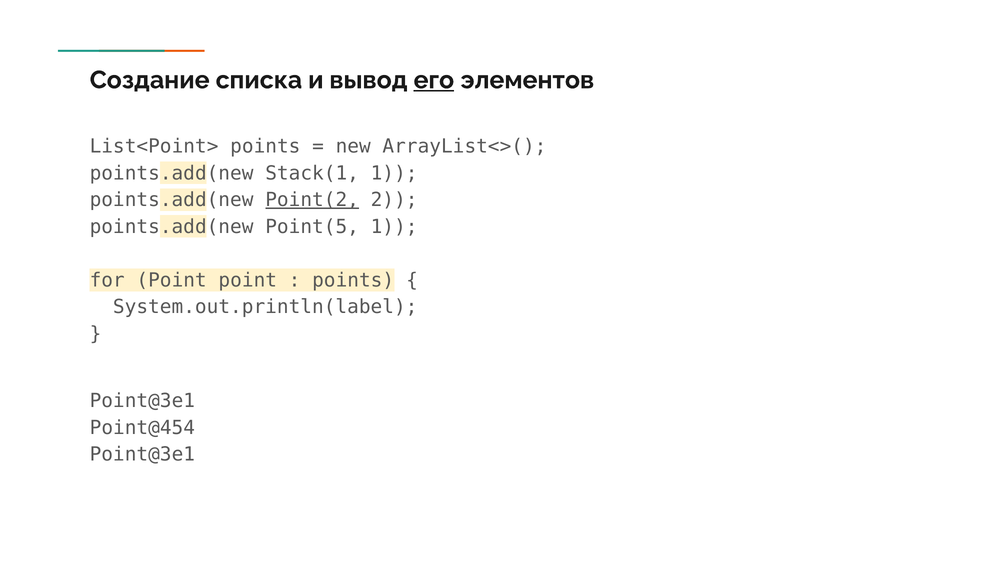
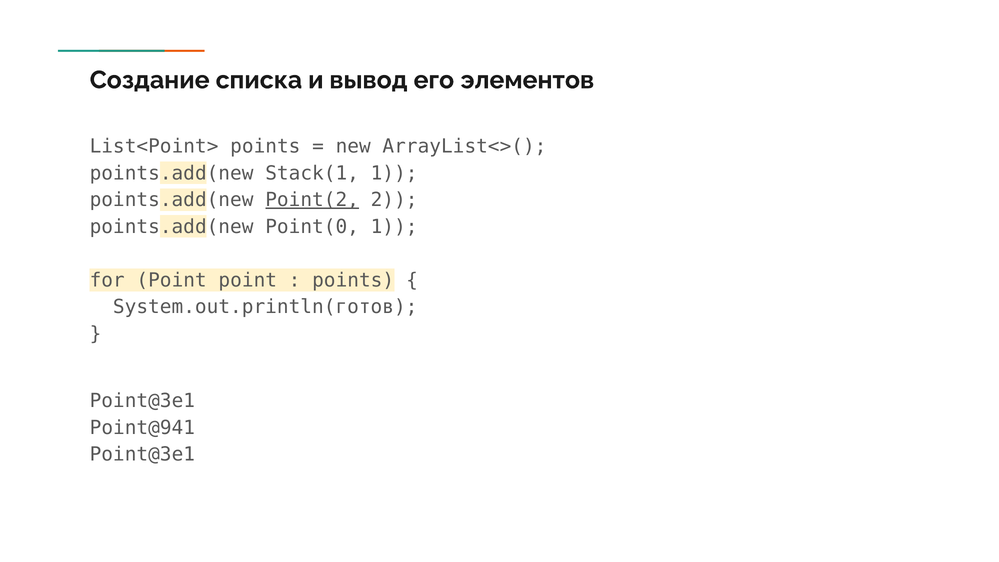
его underline: present -> none (434, 80)
Point(5: Point(5 -> Point(0 (312, 227)
System.out.println(label: System.out.println(label -> System.out.println(готов (265, 307)
Point@454: Point@454 -> Point@941 (142, 428)
